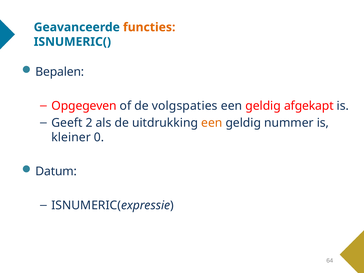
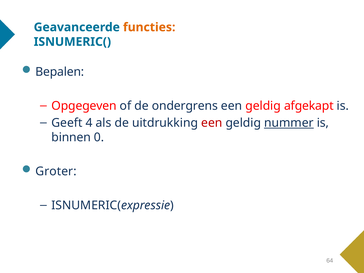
volgspaties: volgspaties -> ondergrens (185, 106)
2: 2 -> 4 (89, 123)
een colour: orange -> red (212, 123)
nummer underline: none -> present (289, 123)
kleiner: kleiner -> binnen (71, 137)
Datum: Datum -> Groter (56, 171)
